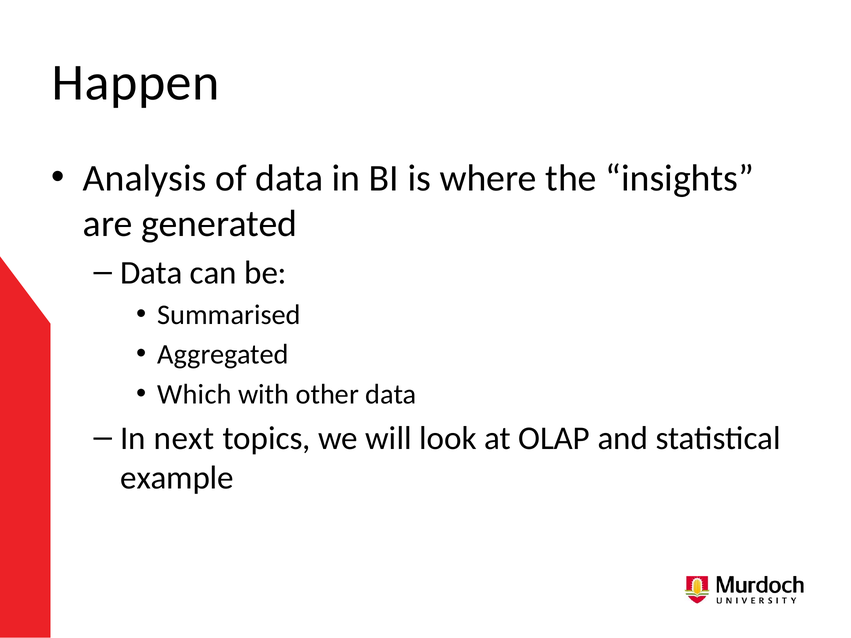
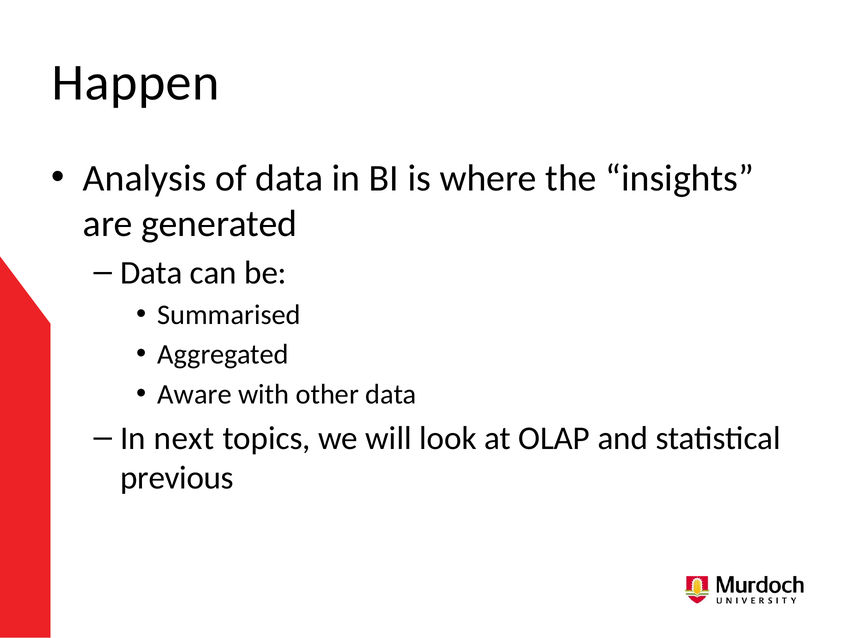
Which: Which -> Aware (195, 394)
example: example -> previous (177, 478)
